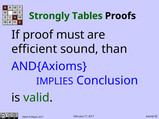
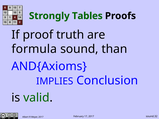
must: must -> truth (70, 35)
efficient: efficient -> formula (34, 49)
